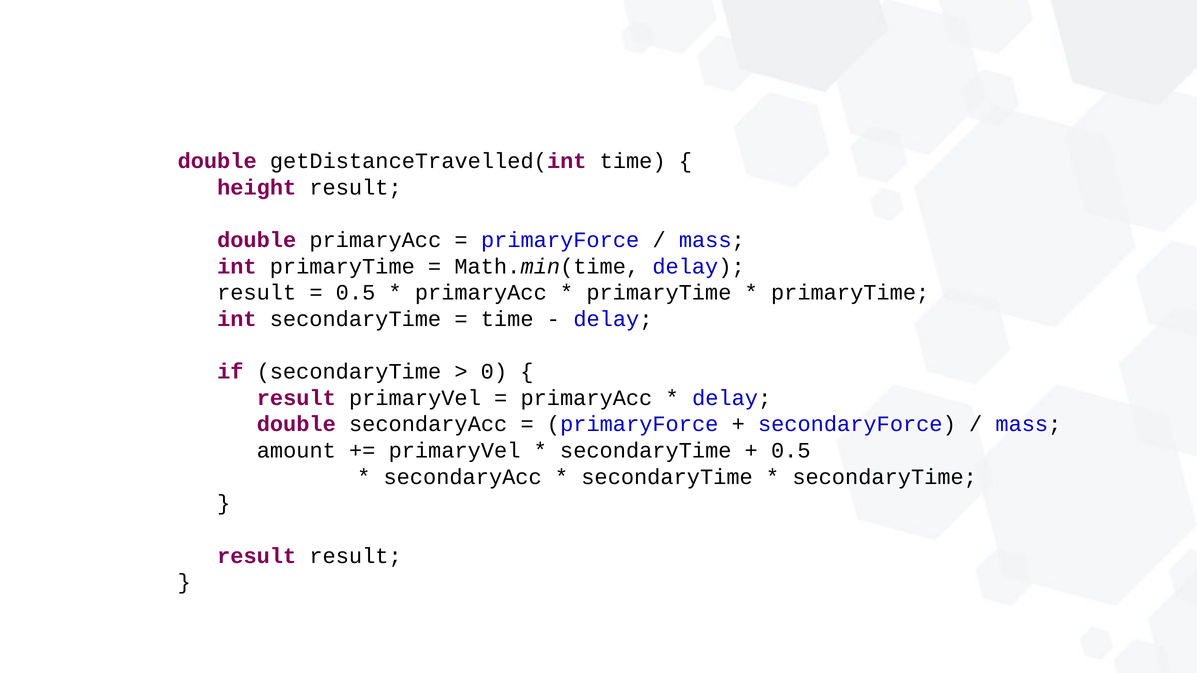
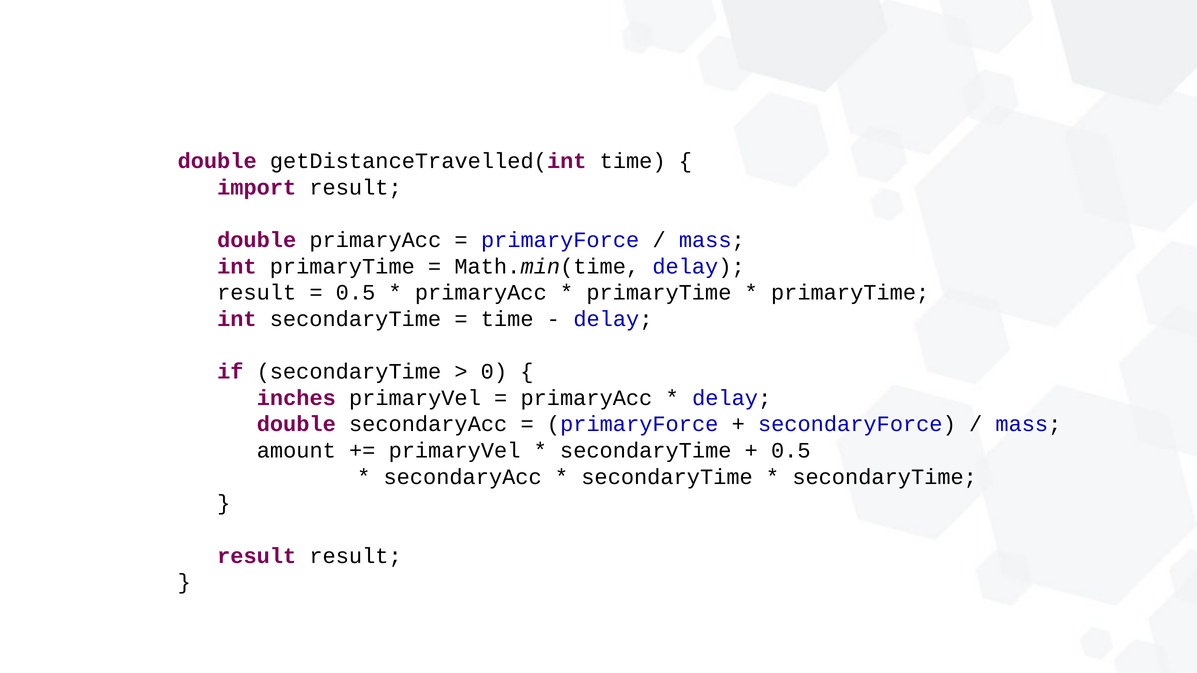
height: height -> import (257, 187)
result: result -> inches (296, 398)
